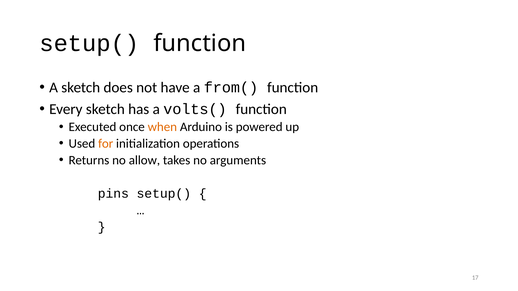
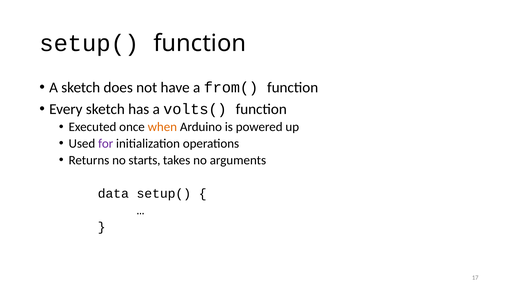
for colour: orange -> purple (106, 144)
allow: allow -> starts (144, 160)
pins: pins -> data (113, 194)
